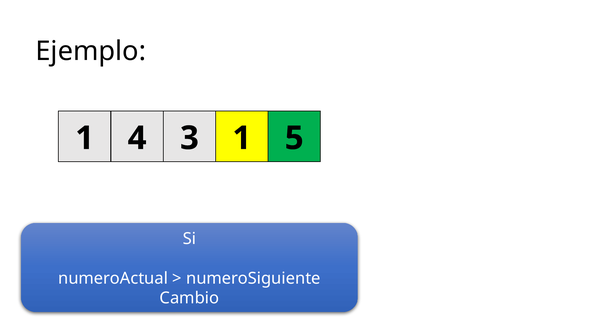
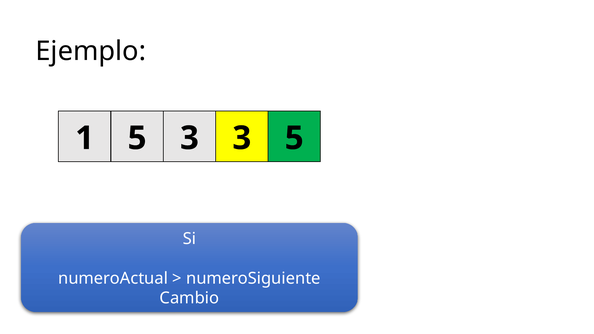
1 4: 4 -> 5 (137, 138)
3 1: 1 -> 3 (242, 138)
